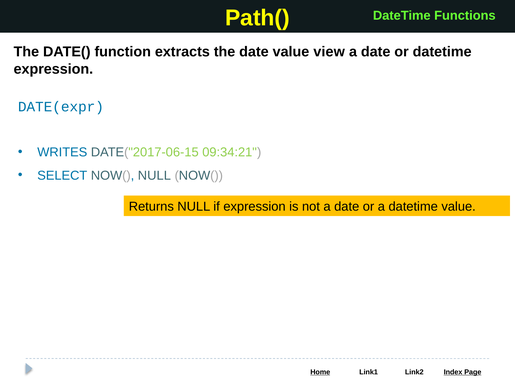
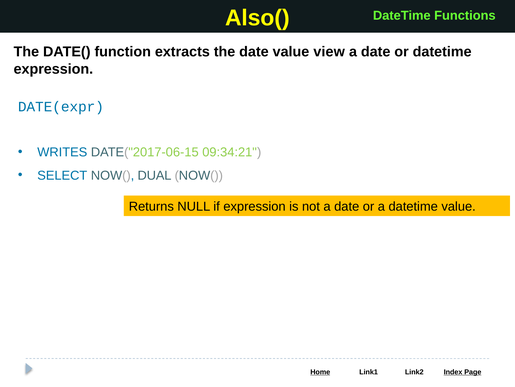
Path(: Path( -> Also( (257, 18)
NOW( NULL: NULL -> DUAL (155, 175)
